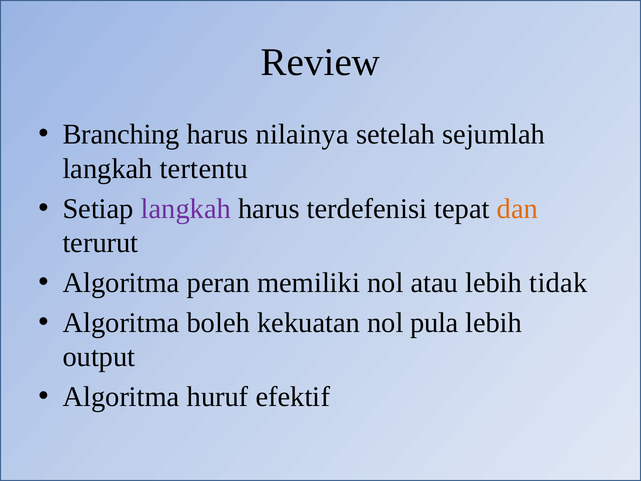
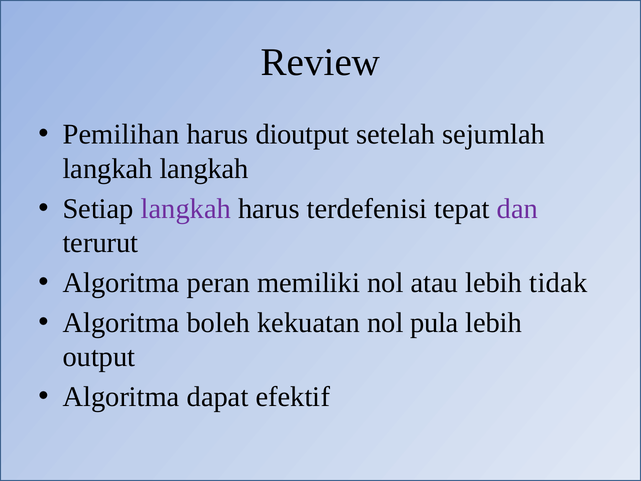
Branching: Branching -> Pemilihan (121, 134)
nilainya: nilainya -> dioutput (302, 134)
langkah tertentu: tertentu -> langkah (204, 169)
dan colour: orange -> purple (517, 209)
huruf: huruf -> dapat (218, 397)
